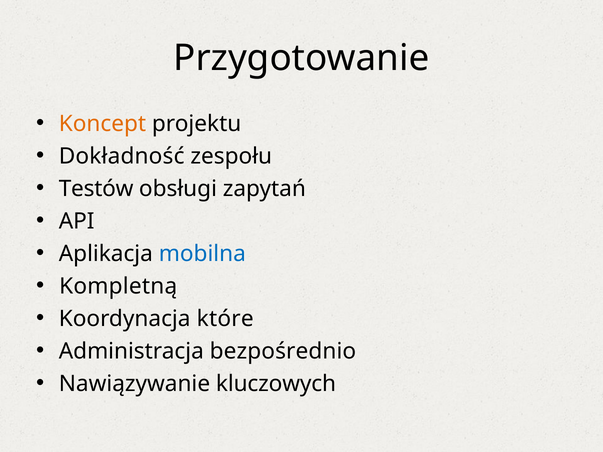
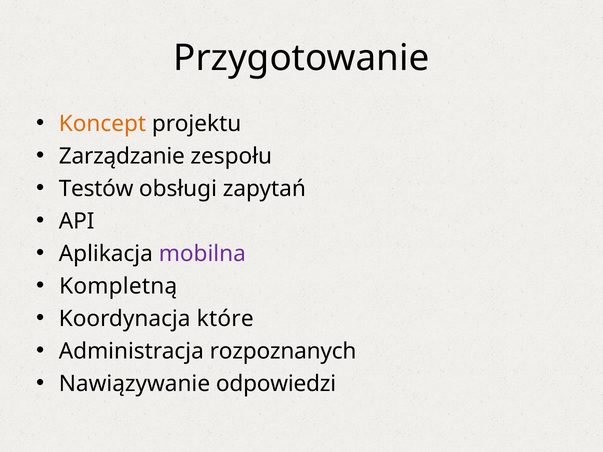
Dokładność: Dokładność -> Zarządzanie (122, 156)
mobilna colour: blue -> purple (202, 254)
bezpośrednio: bezpośrednio -> rozpoznanych (283, 351)
kluczowych: kluczowych -> odpowiedzi (276, 384)
